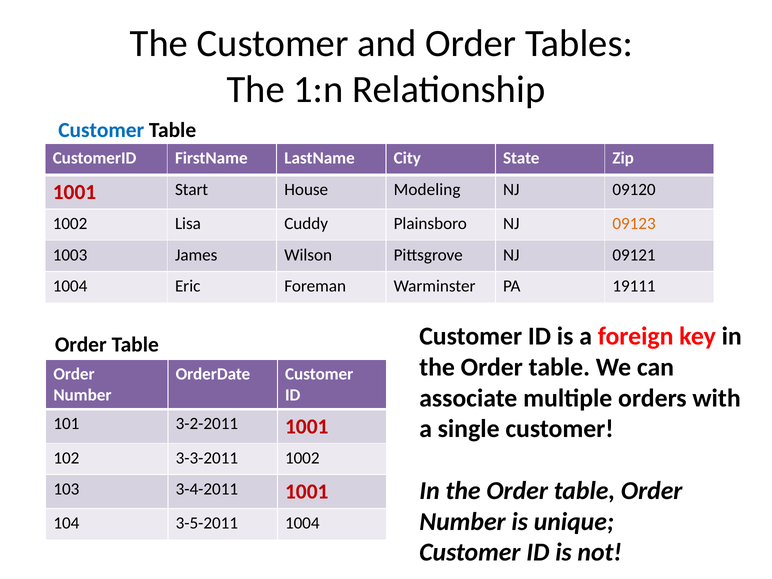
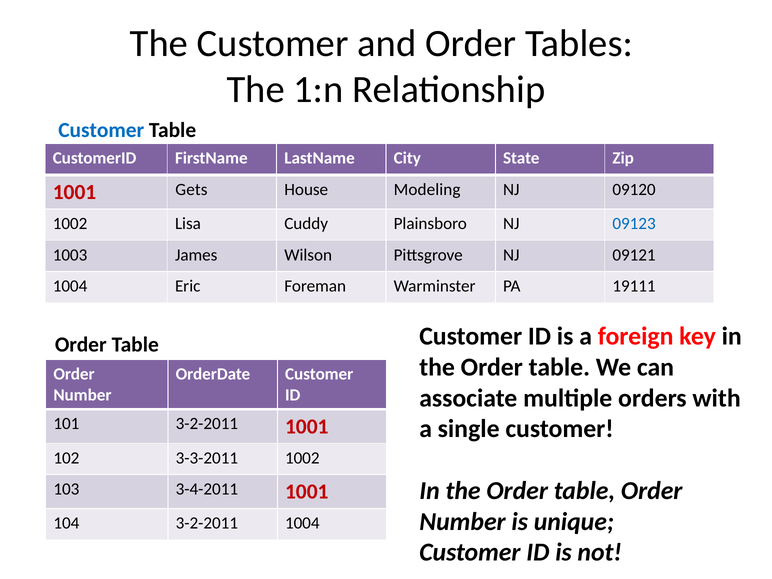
Start: Start -> Gets (191, 190)
09123 colour: orange -> blue (634, 224)
104 3-5-2011: 3-5-2011 -> 3-2-2011 (207, 523)
